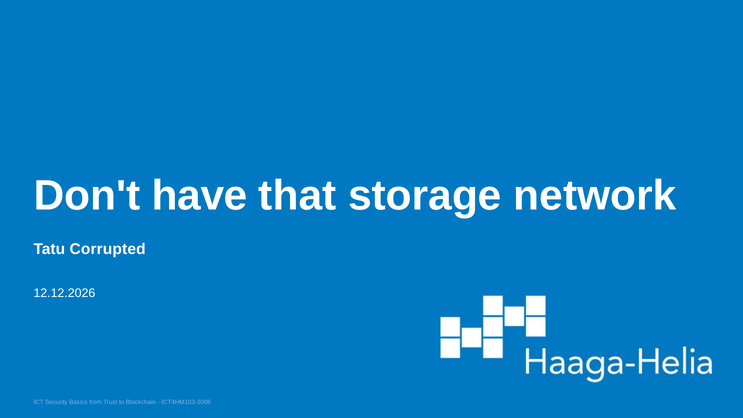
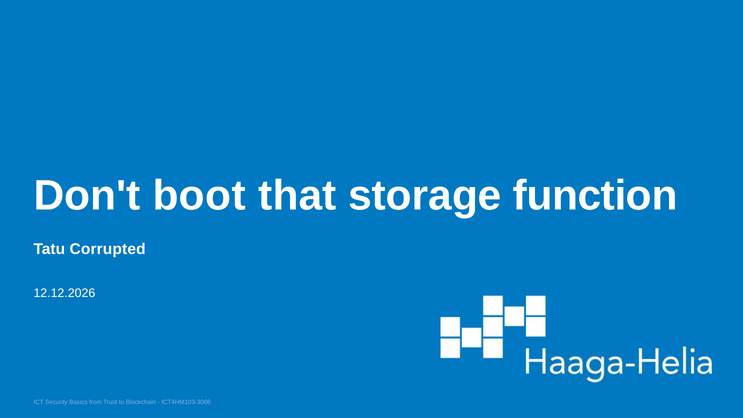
have: have -> boot (199, 196)
network: network -> function (595, 196)
